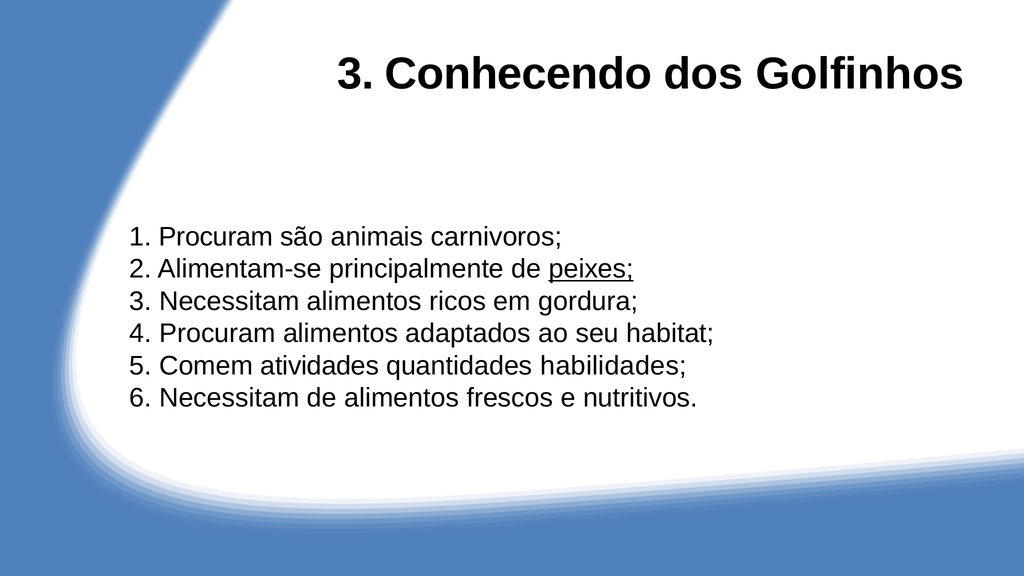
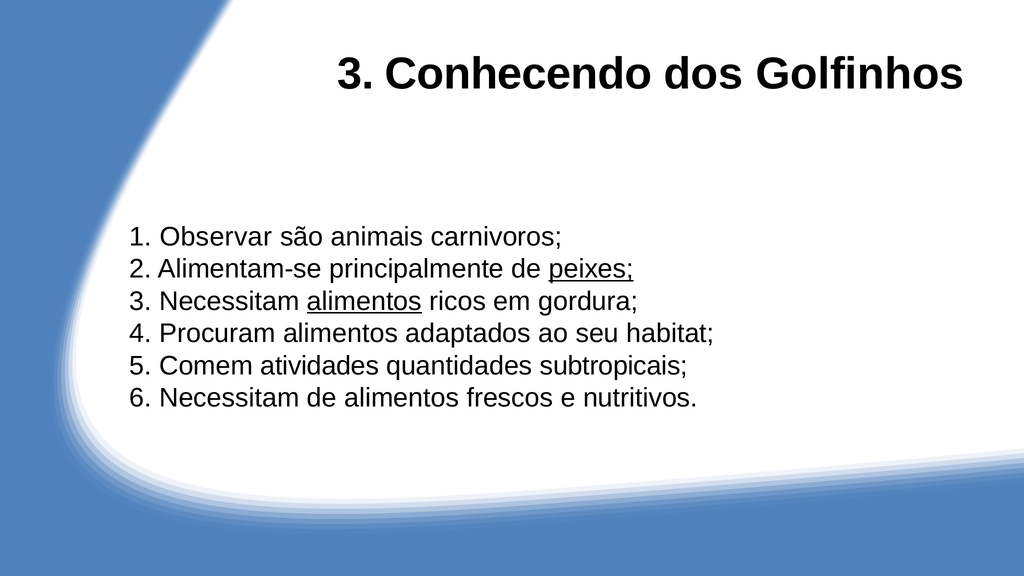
1 Procuram: Procuram -> Observar (216, 237)
alimentos underline: none -> present (364, 301)
habilidades: habilidades -> subtropicais (614, 366)
